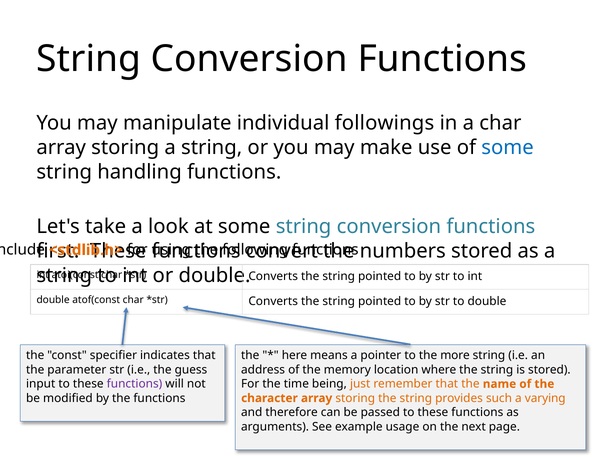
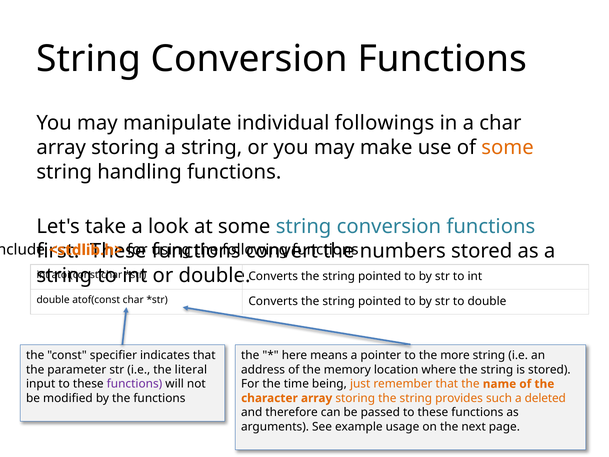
some colour: blue -> orange (508, 148)
guess: guess -> literal (191, 370)
varying: varying -> deleted (545, 398)
